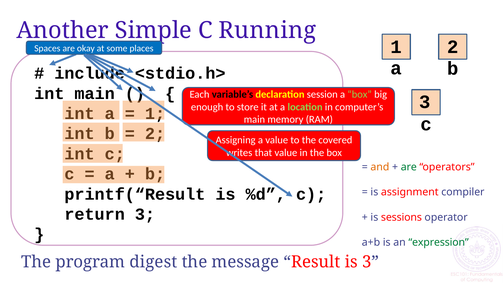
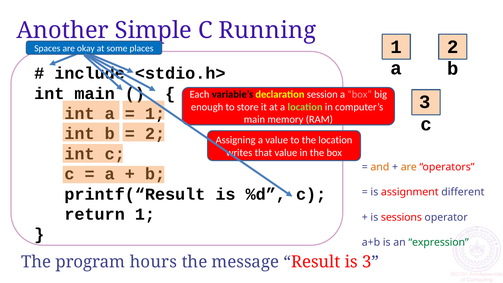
box colour: light green -> pink (360, 94)
the covered: covered -> location (335, 140)
are colour: green -> orange (409, 167)
compiler: compiler -> different (463, 192)
return 3: 3 -> 1 (145, 214)
digest: digest -> hours (153, 262)
